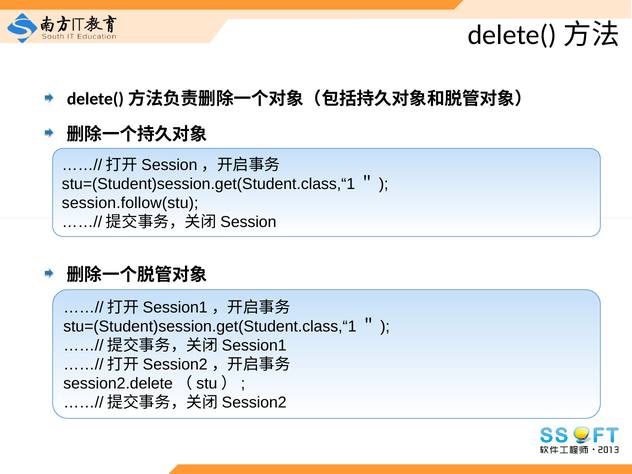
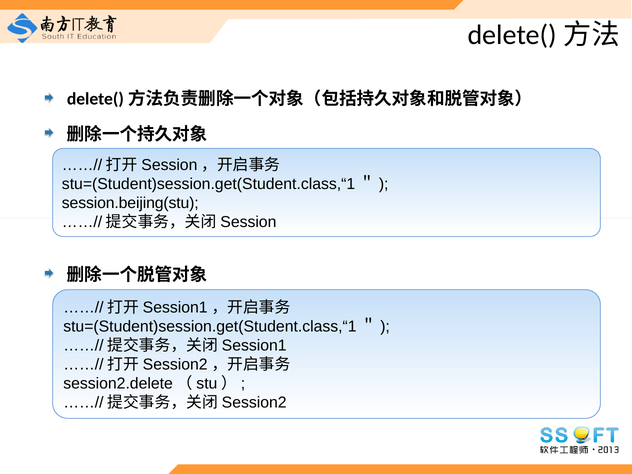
session.follow(stu: session.follow(stu -> session.beijing(stu (130, 203)
